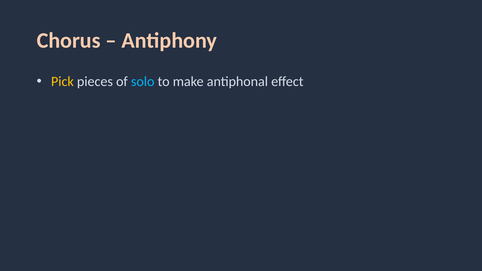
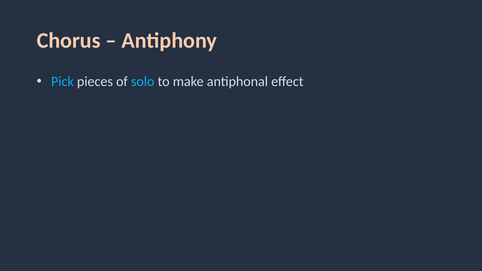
Pick colour: yellow -> light blue (62, 81)
